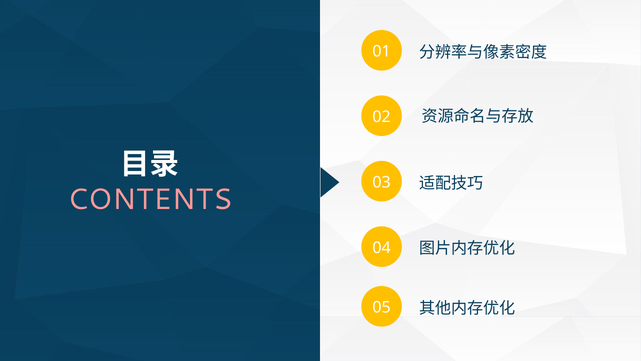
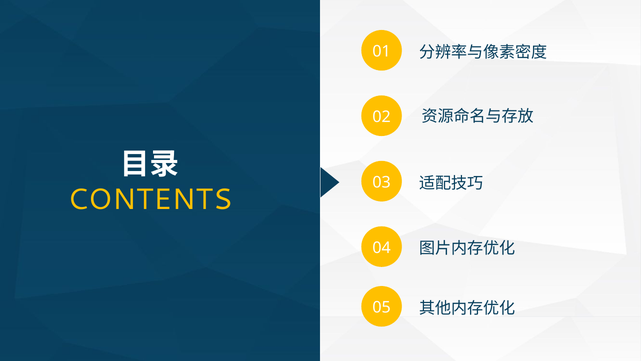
CONTENTS colour: pink -> yellow (150, 199)
